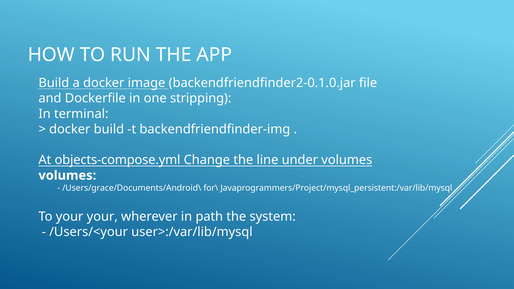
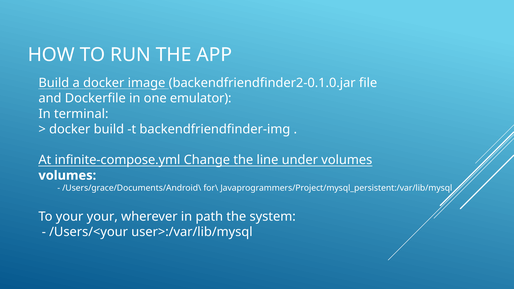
stripping: stripping -> emulator (201, 98)
objects-compose.yml: objects-compose.yml -> infinite-compose.yml (118, 160)
